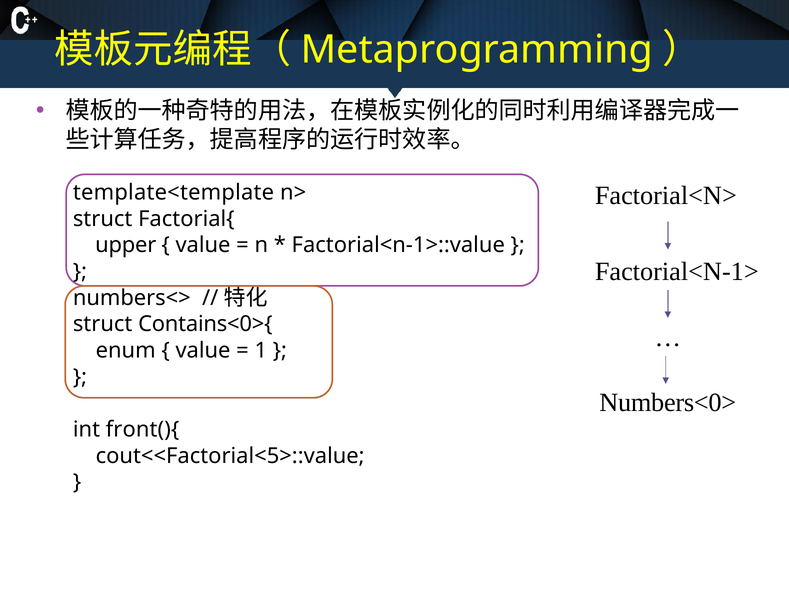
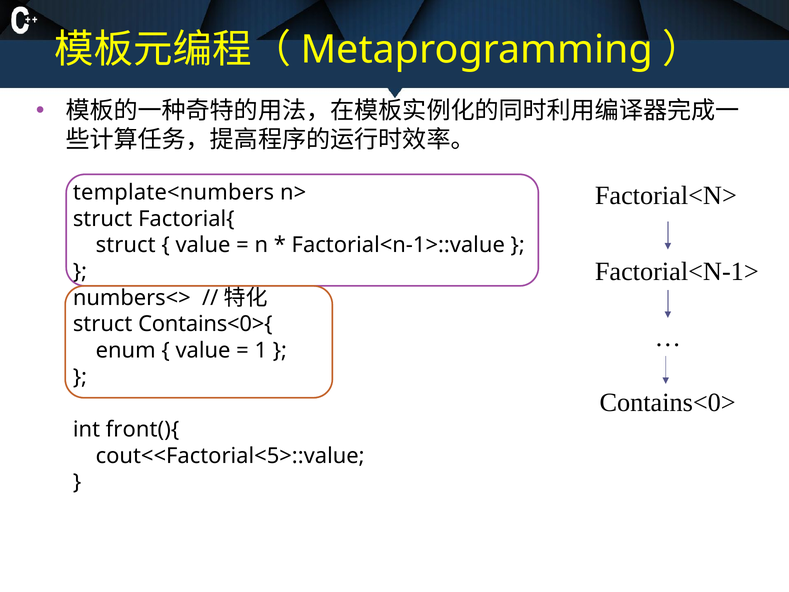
template<template: template<template -> template<numbers (174, 193)
upper: upper -> struct (126, 245)
Numbers<0>: Numbers<0> -> Contains<0> (668, 402)
